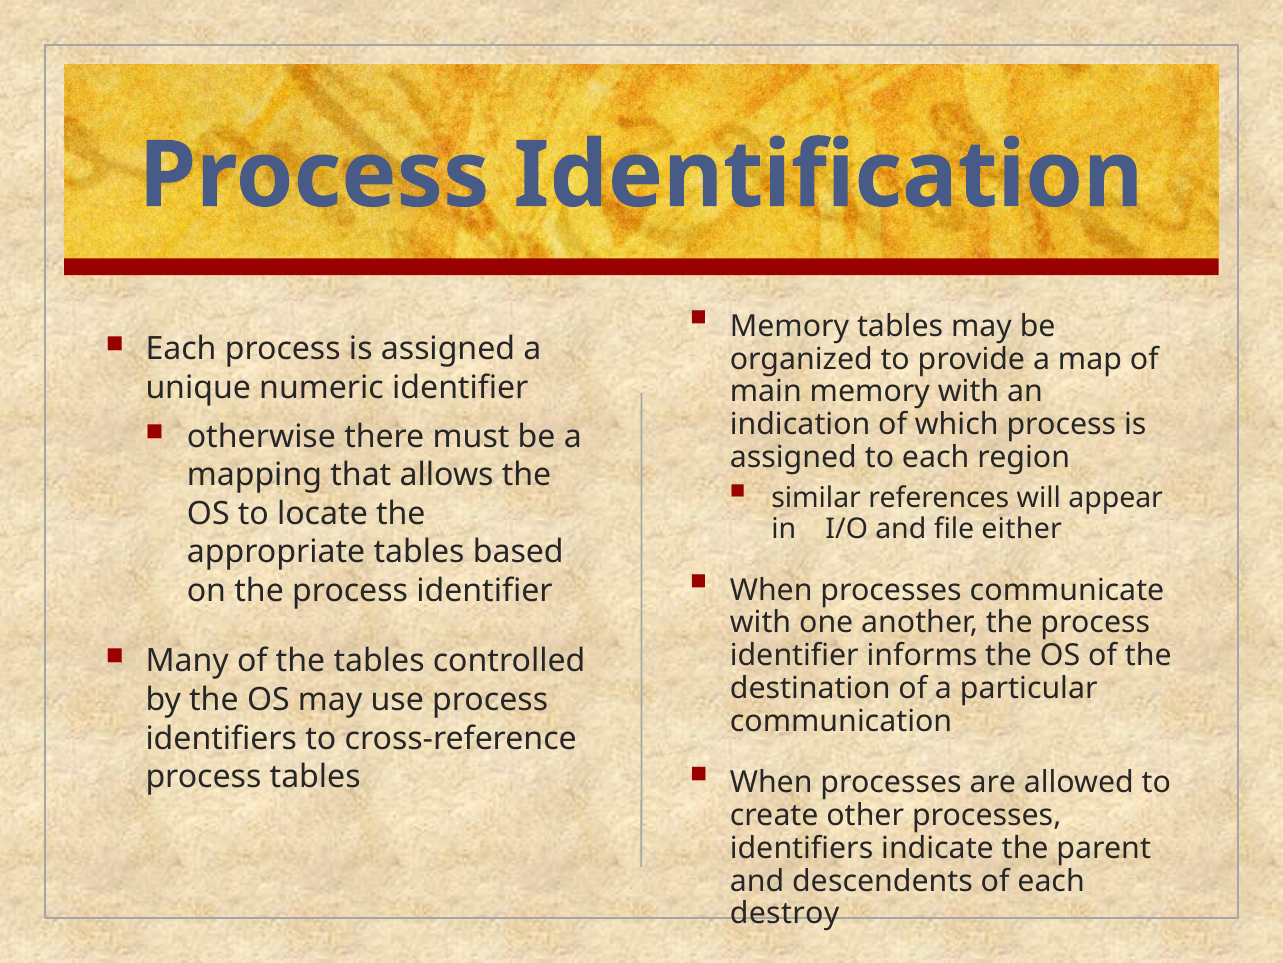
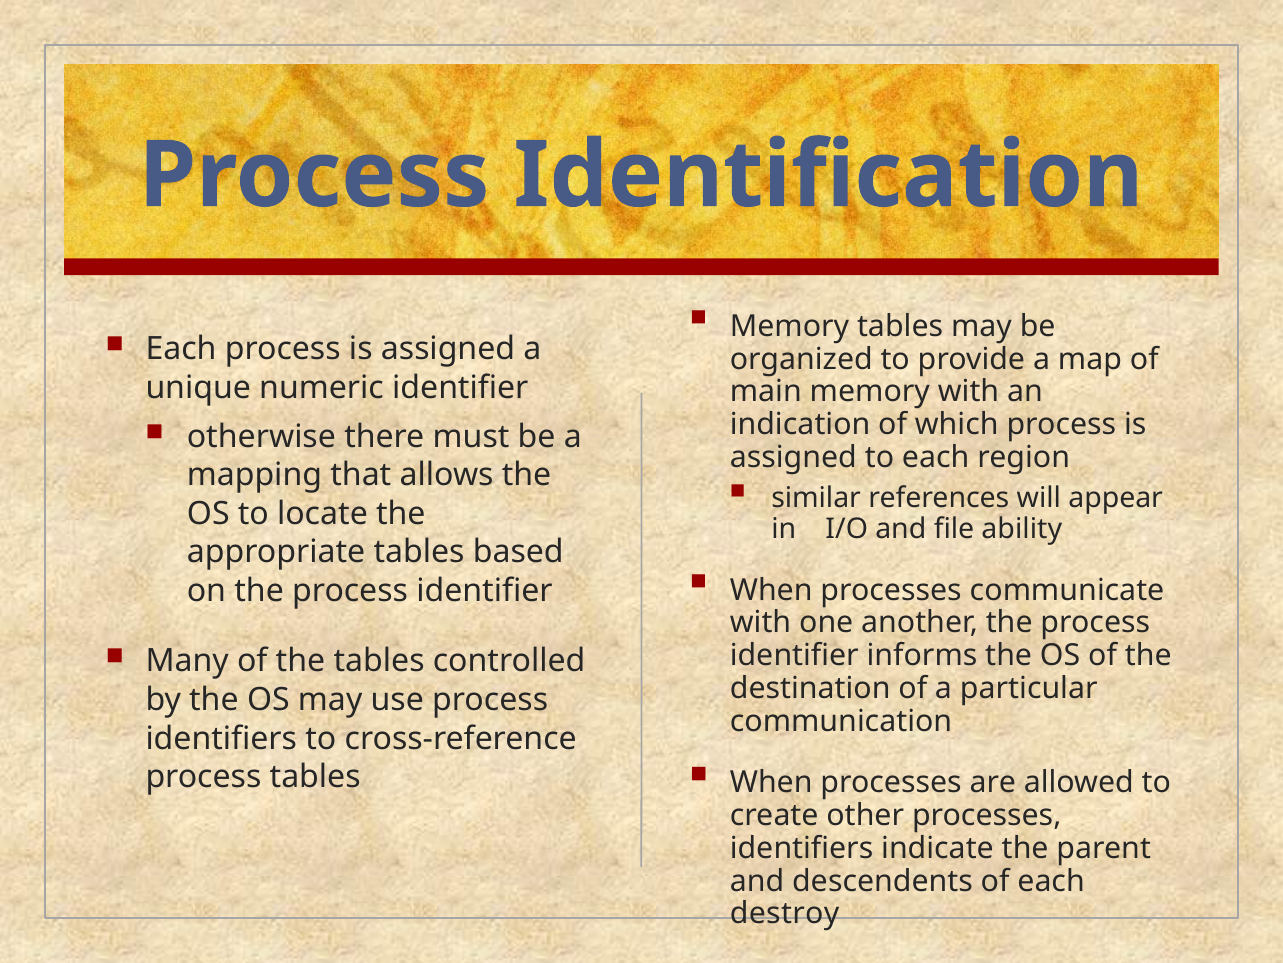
either: either -> ability (1022, 529)
